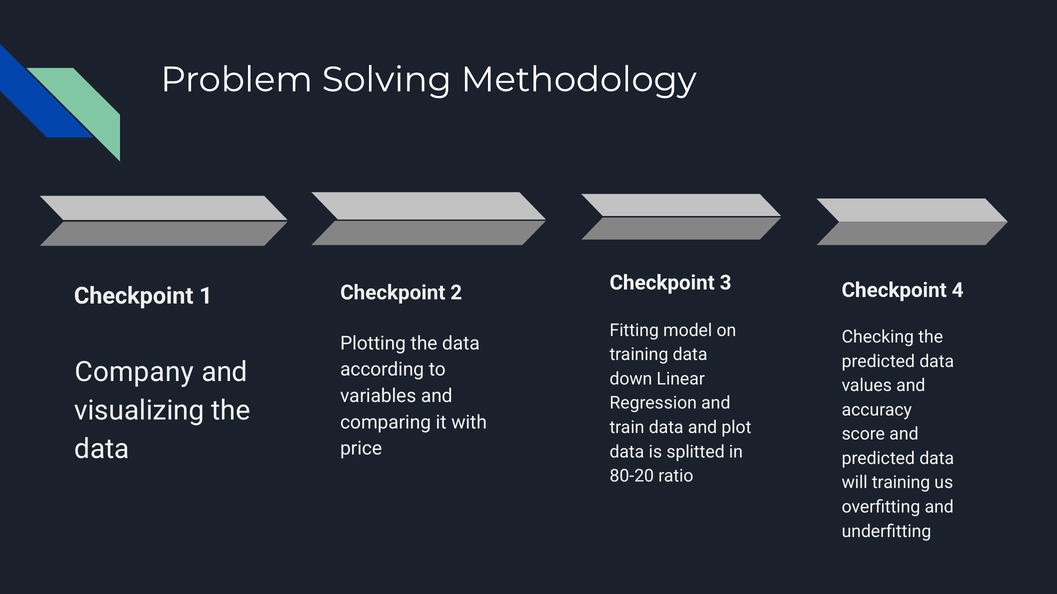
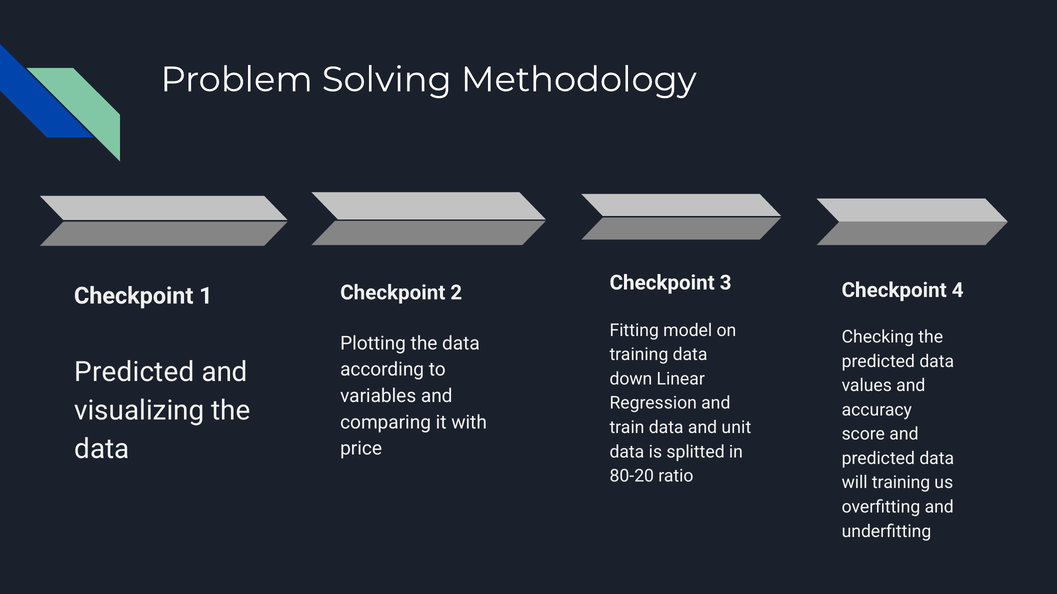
Company: Company -> Predicted (134, 373)
plot: plot -> unit (736, 428)
